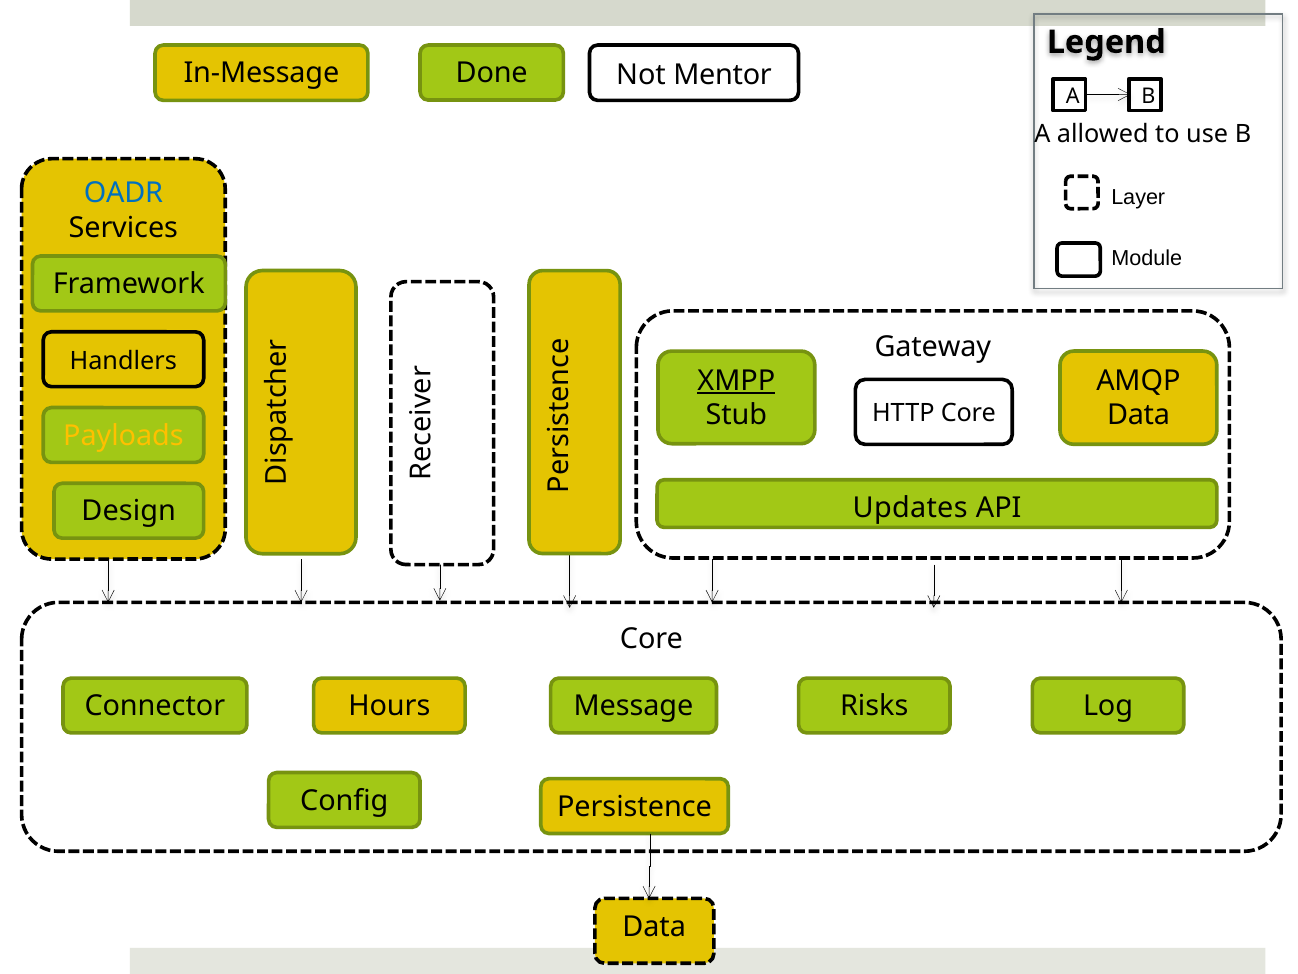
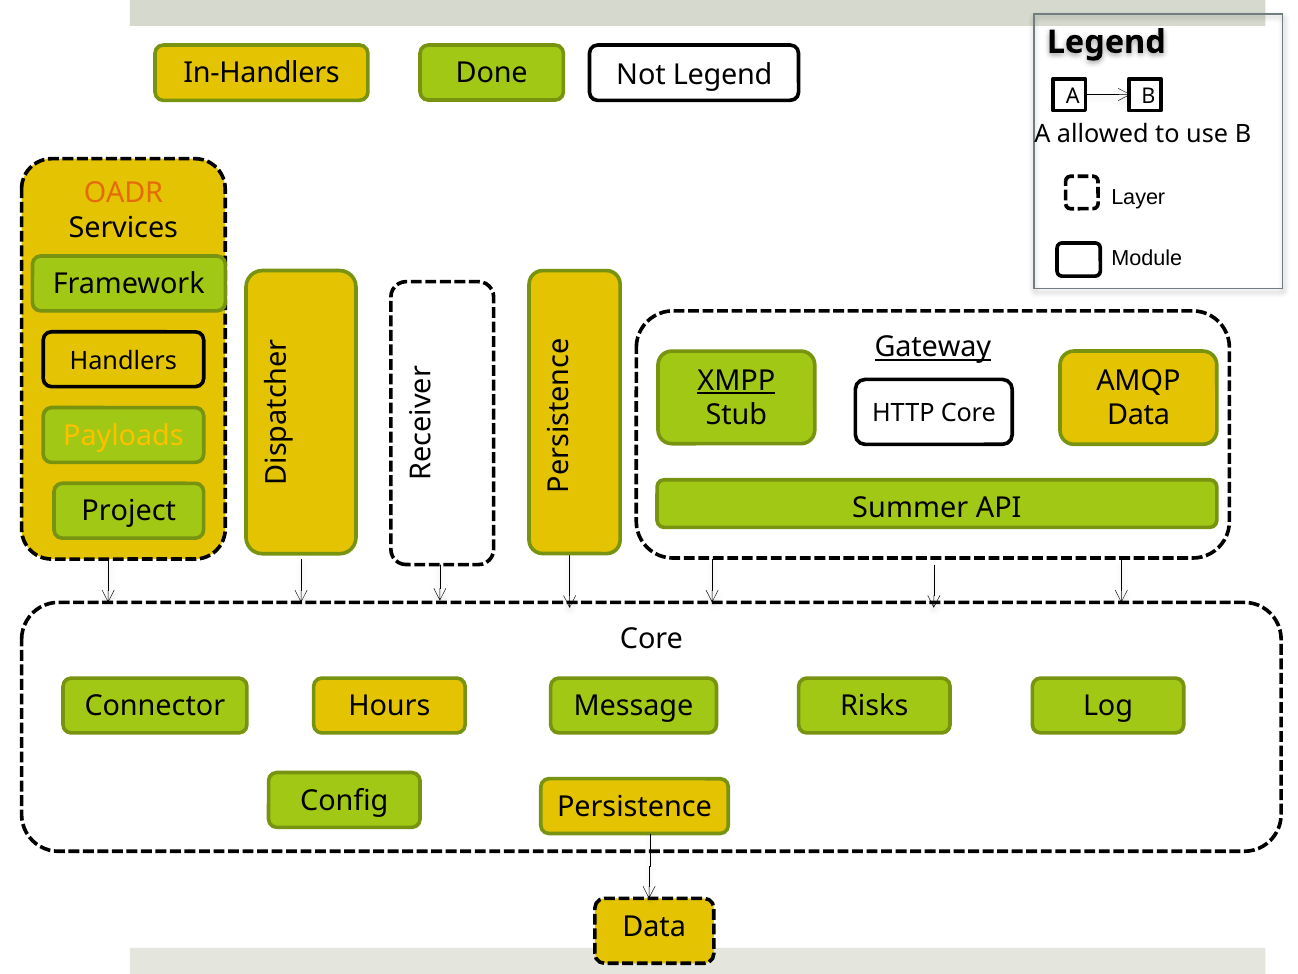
In-Message: In-Message -> In-Handlers (262, 73)
Not Mentor: Mentor -> Legend (723, 75)
OADR colour: blue -> orange (123, 193)
Gateway underline: none -> present (933, 347)
Updates: Updates -> Summer (910, 507)
Design: Design -> Project (129, 511)
